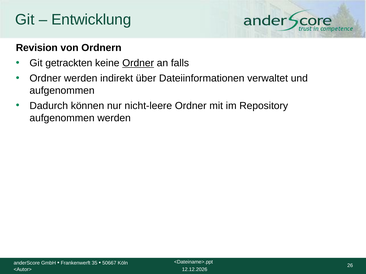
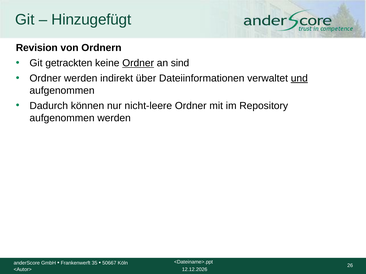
Entwicklung: Entwicklung -> Hinzugefügt (91, 20)
falls: falls -> sind (180, 63)
und underline: none -> present (299, 78)
